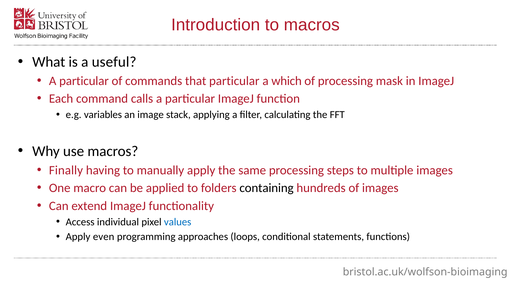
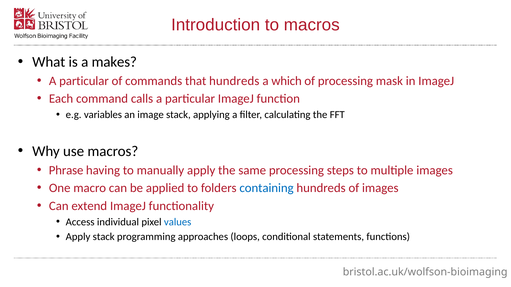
useful: useful -> makes (114, 62)
that particular: particular -> hundreds (234, 81)
Finally: Finally -> Phrase (66, 170)
containing colour: black -> blue (267, 188)
Apply even: even -> stack (104, 237)
